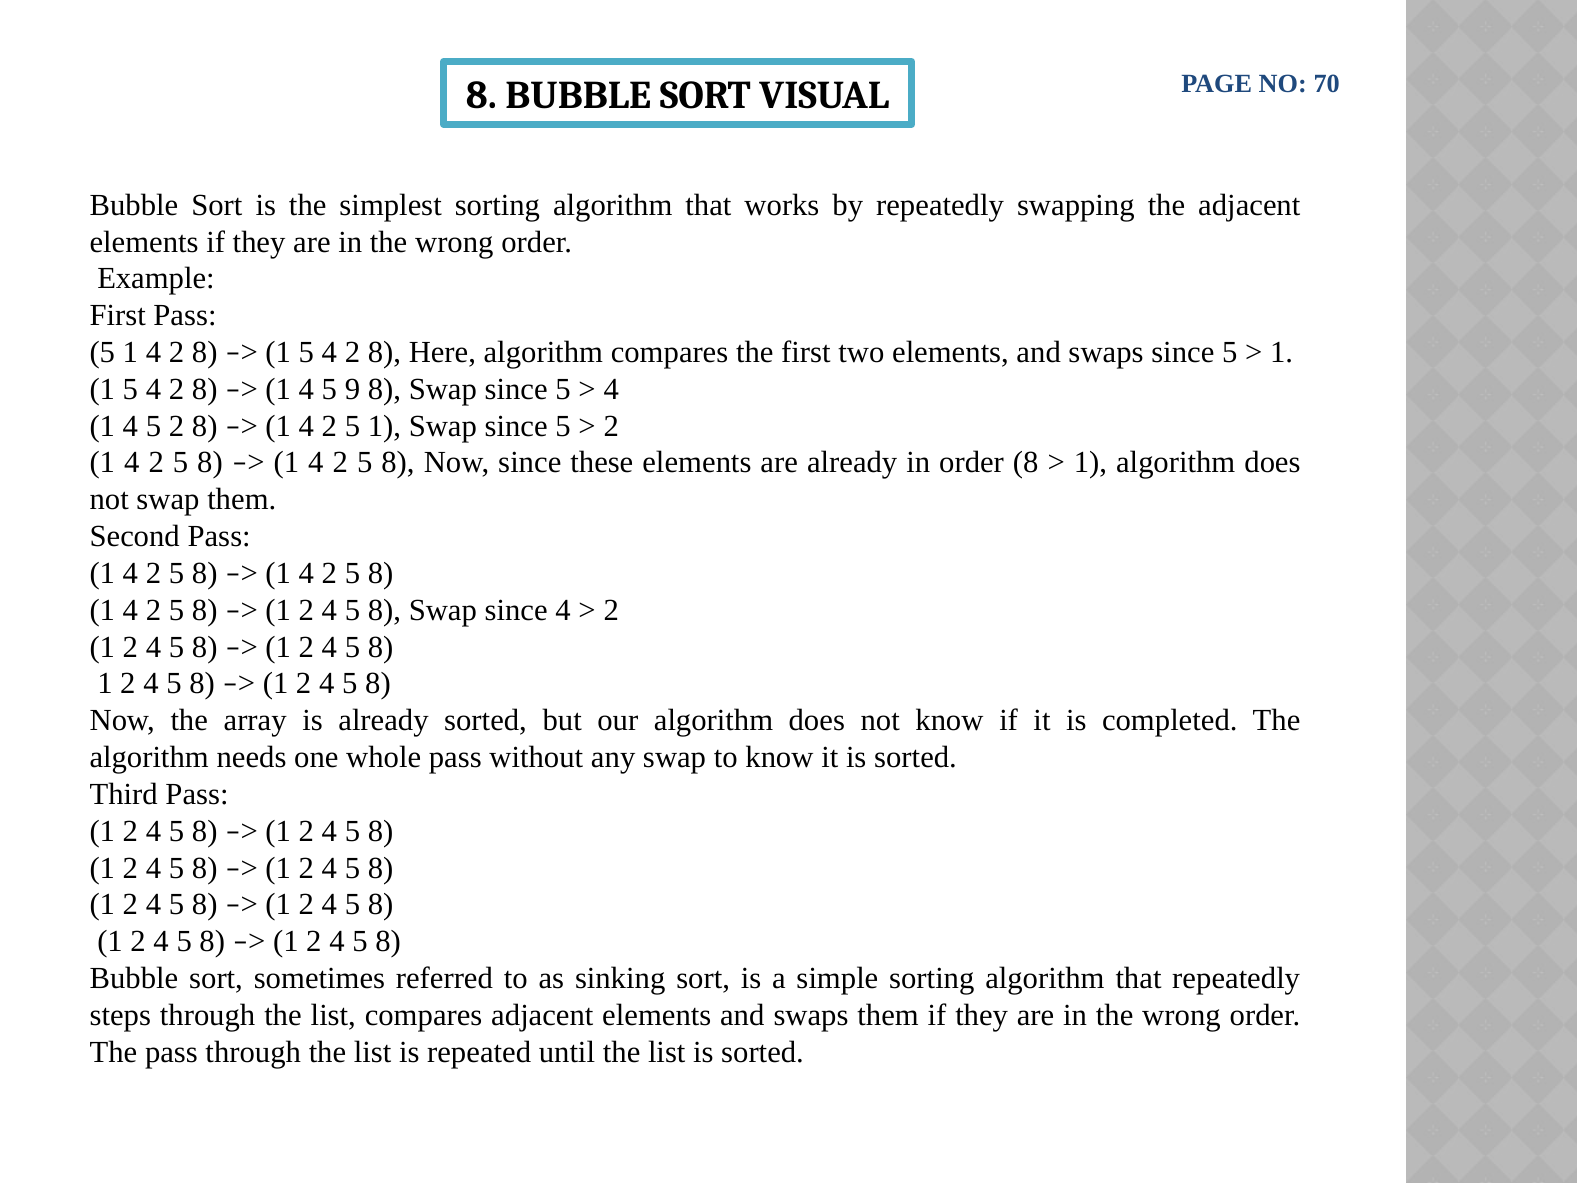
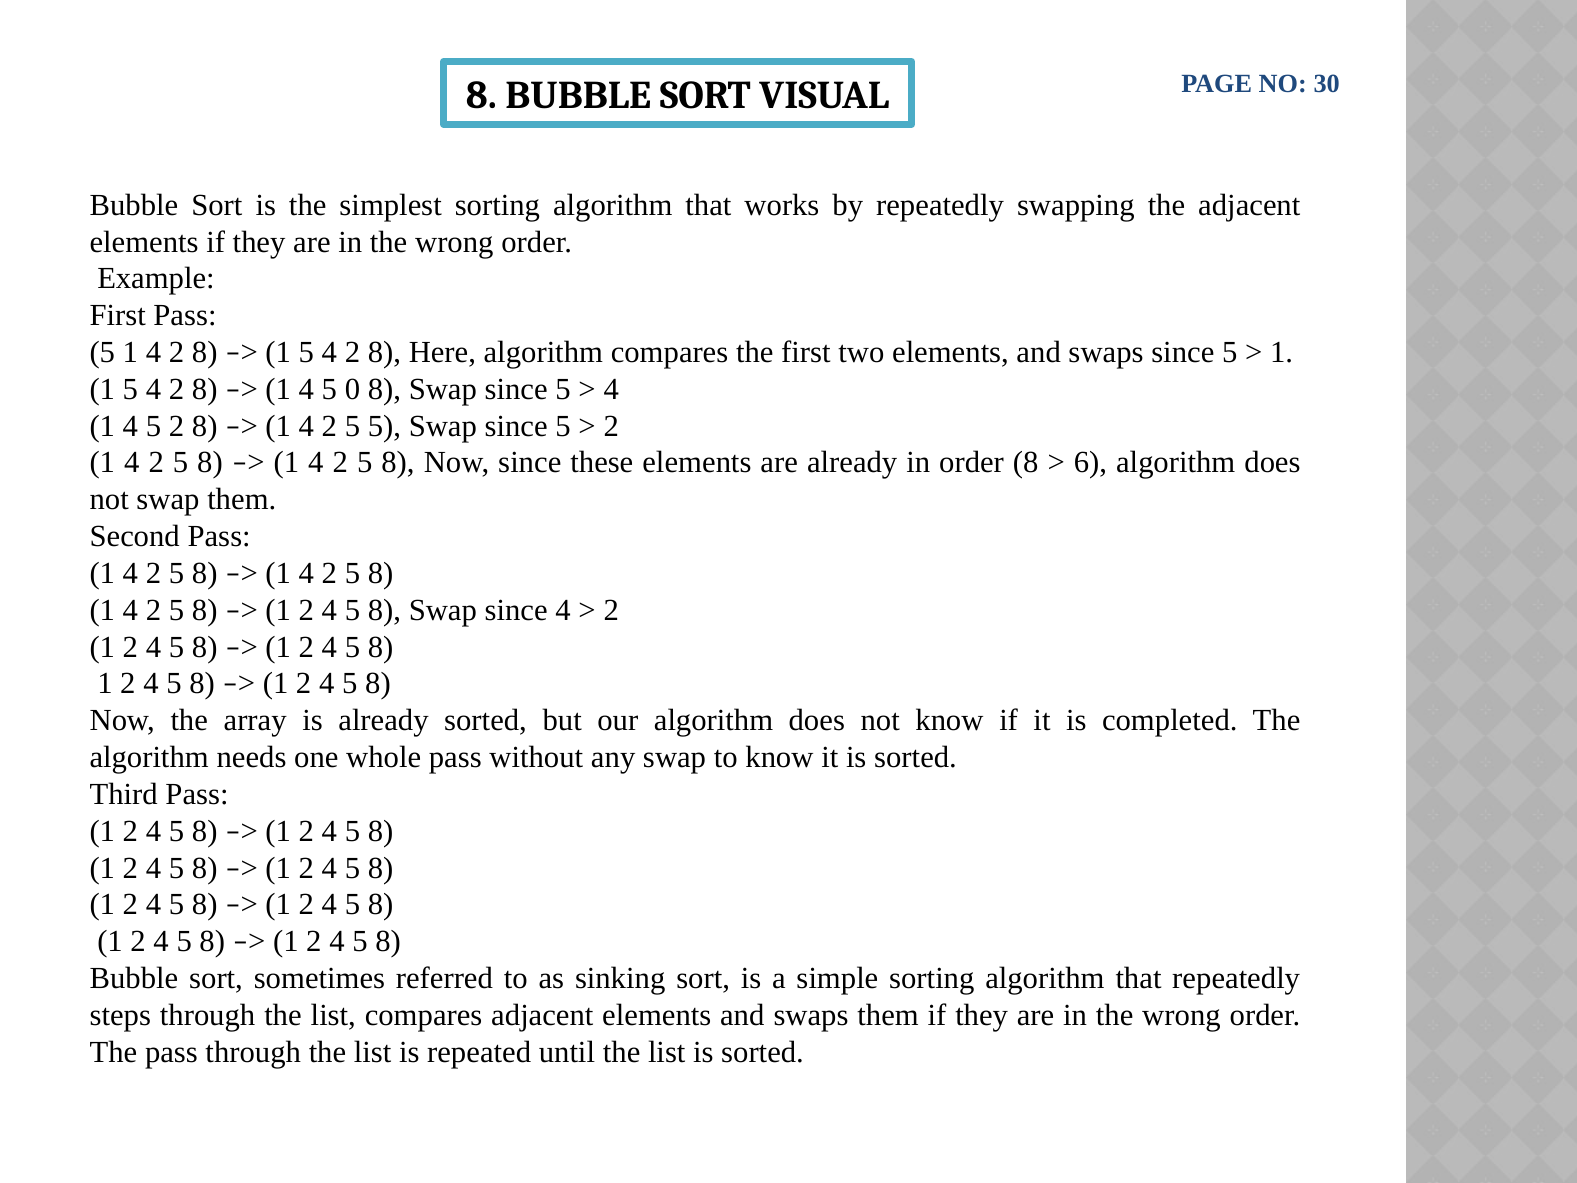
70: 70 -> 30 (1327, 84)
9: 9 -> 0 (352, 389)
2 5 1: 1 -> 5 (384, 426)
1: 1 -> 6 (1090, 463)
